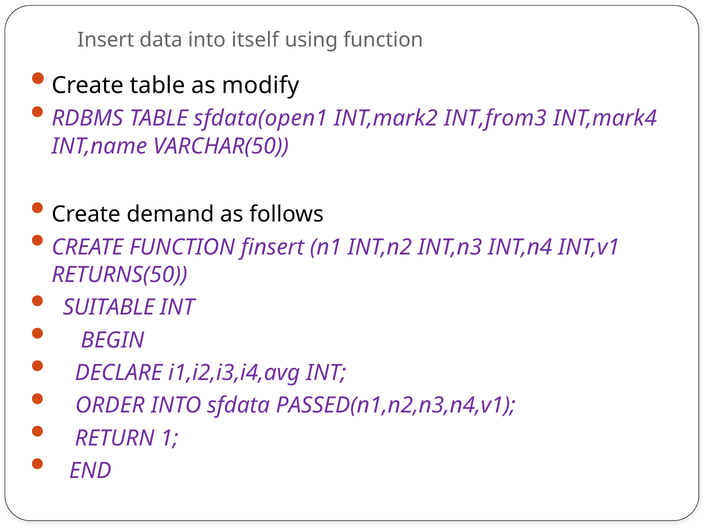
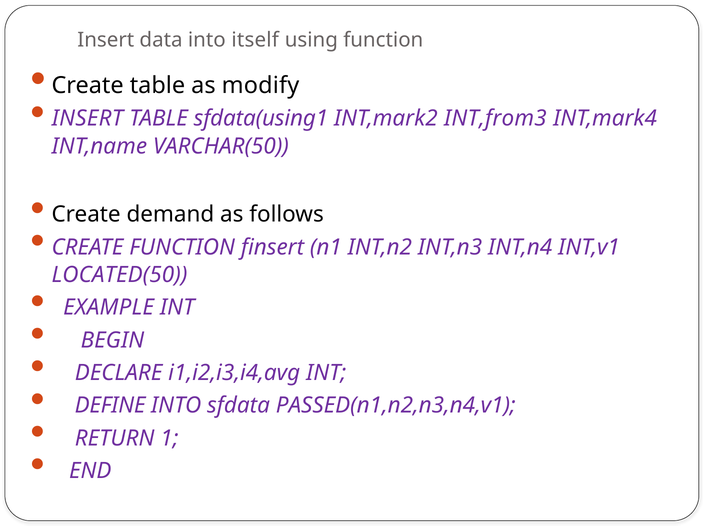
RDBMS: RDBMS -> INSERT (87, 119)
sfdata(open1: sfdata(open1 -> sfdata(using1 (261, 119)
RETURNS(50: RETURNS(50 -> LOCATED(50 (119, 275)
SUITABLE: SUITABLE -> EXAMPLE (109, 307)
ORDER: ORDER -> DEFINE (110, 406)
